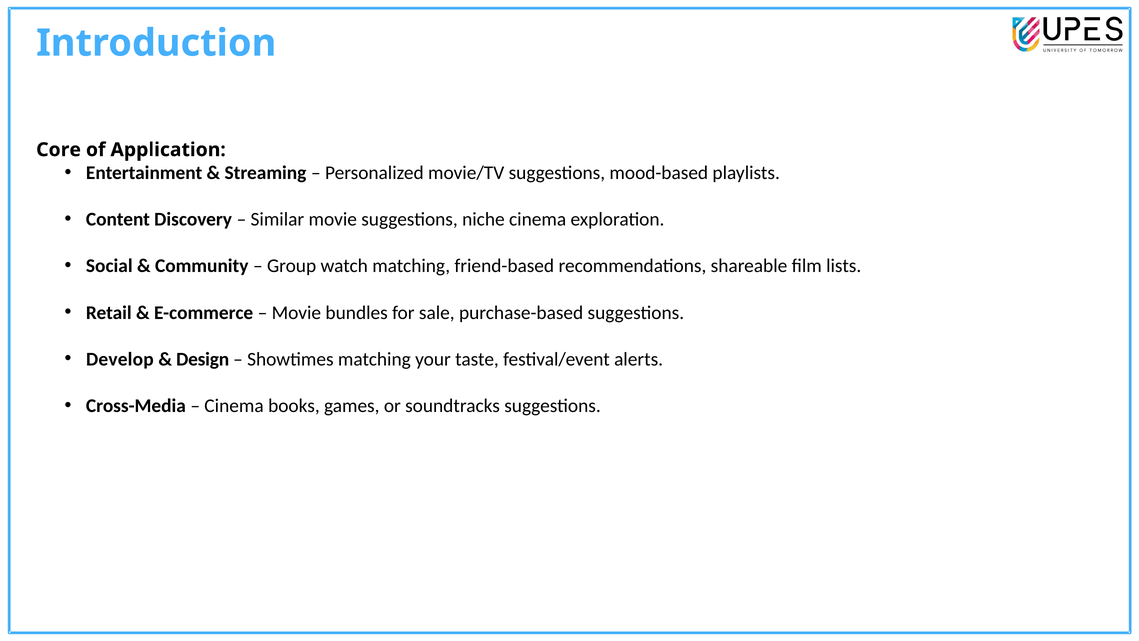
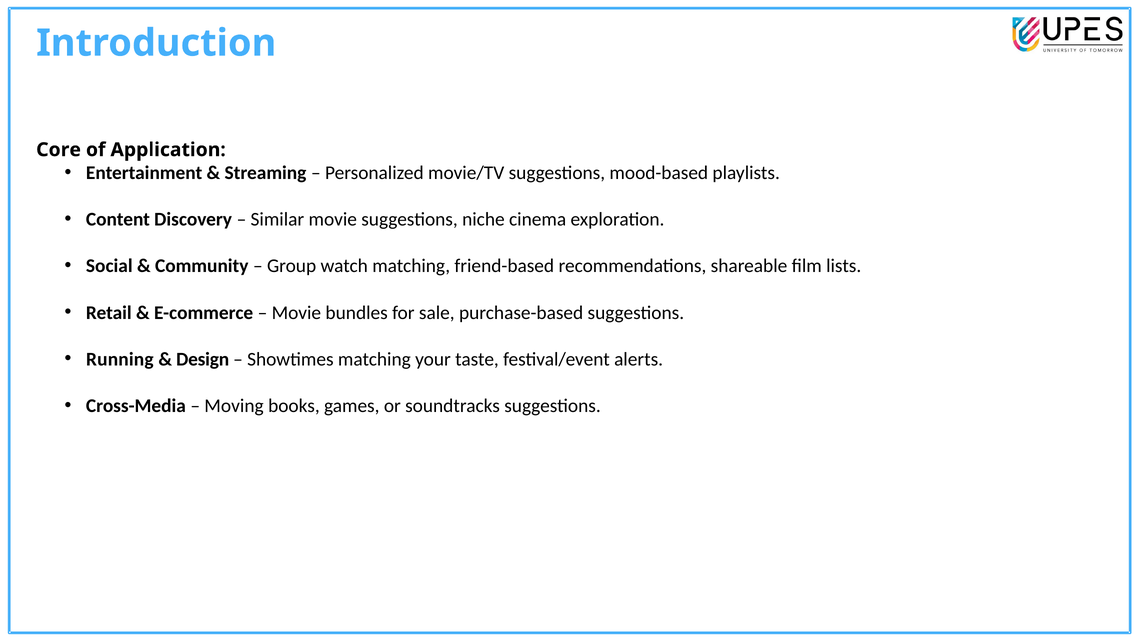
Develop: Develop -> Running (120, 359)
Cinema: Cinema -> Moving (234, 405)
